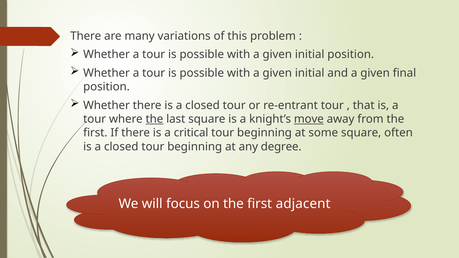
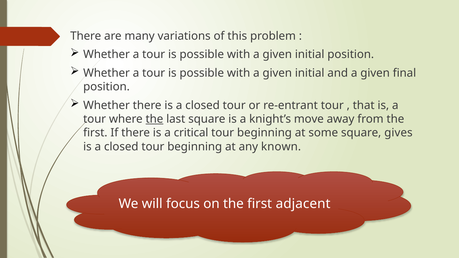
move underline: present -> none (309, 119)
often: often -> gives (398, 133)
degree: degree -> known (281, 147)
